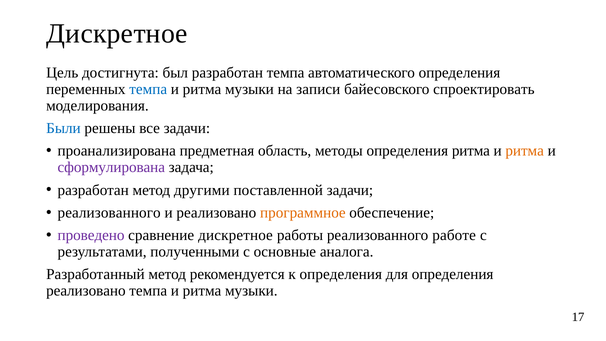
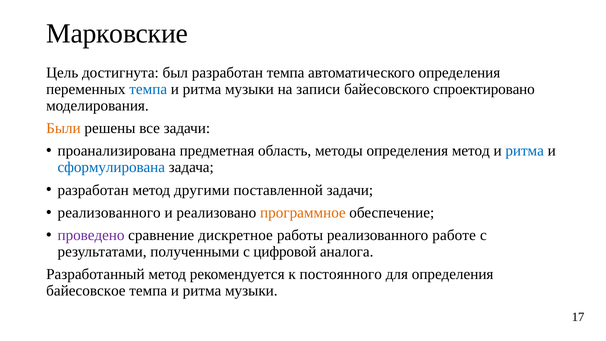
Дискретное: Дискретное -> Марковские (117, 34)
спроектировать: спроектировать -> спроектировано (484, 89)
Были colour: blue -> orange (63, 128)
определения ритма: ритма -> метод (471, 151)
ритма colour: orange -> blue (525, 151)
сформулирована colour: purple -> blue (111, 167)
основные: основные -> цифровой (285, 252)
к определения: определения -> постоянного (341, 274)
реализовано: реализовано -> байесовское (86, 291)
